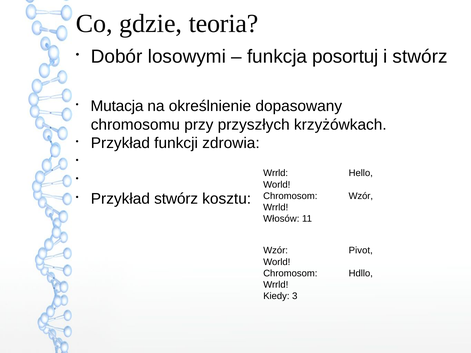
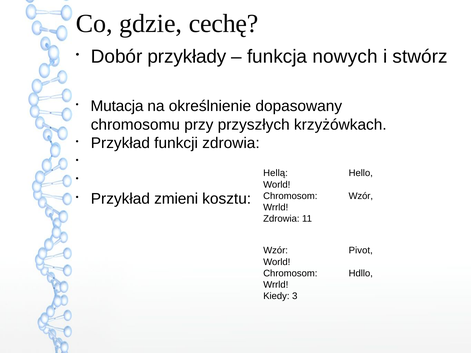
teoria: teoria -> cechę (224, 24)
losowymi: losowymi -> przykłady (187, 56)
posortuj: posortuj -> nowych (345, 56)
Wrrld: Wrrld -> Hellą (276, 173)
Przykład stwórz: stwórz -> zmieni (176, 199)
Włosów: Włosów -> Zdrowia (281, 219)
